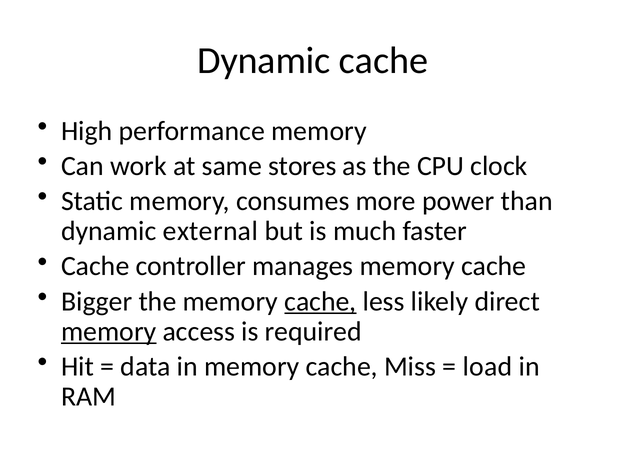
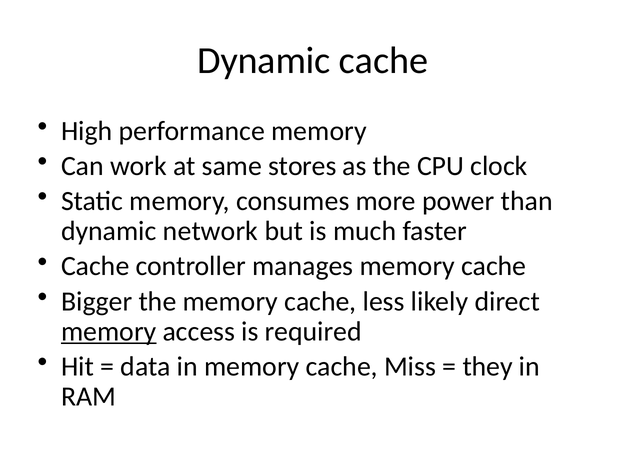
external: external -> network (210, 232)
cache underline: present -> none (320, 302)
load: load -> they (488, 367)
